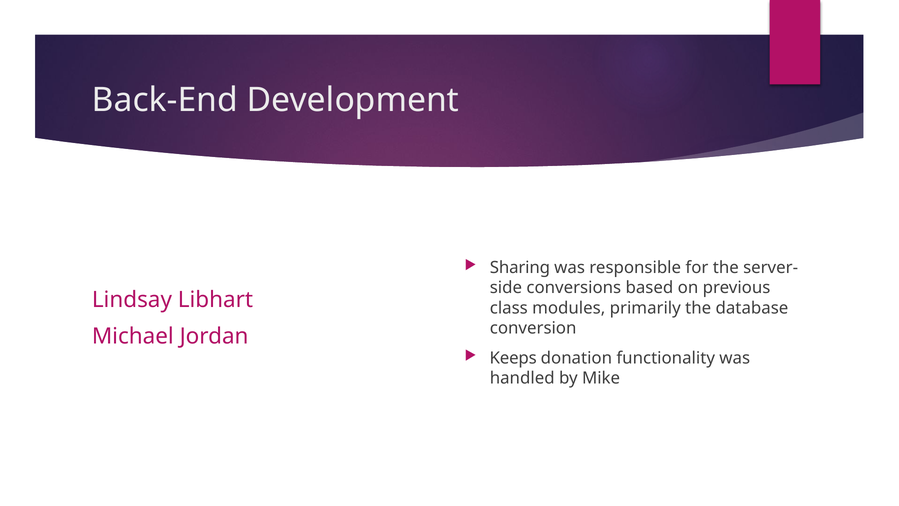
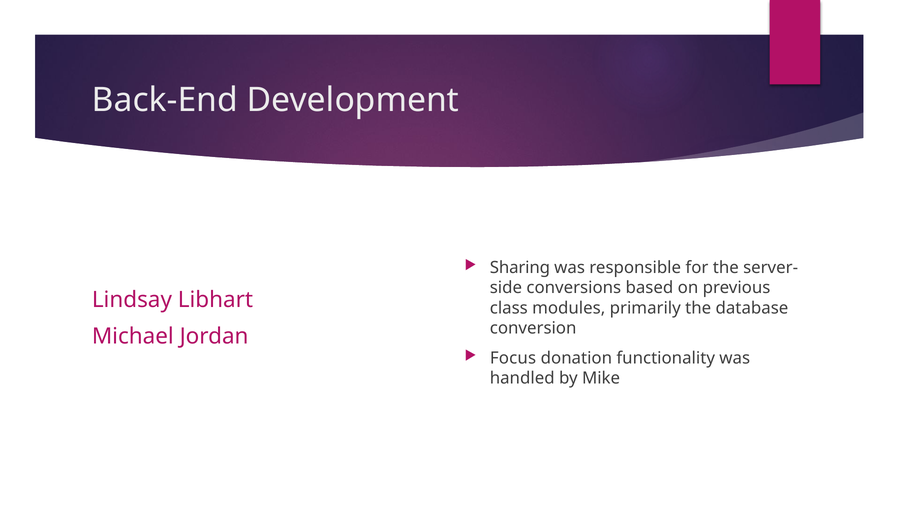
Keeps: Keeps -> Focus (513, 358)
